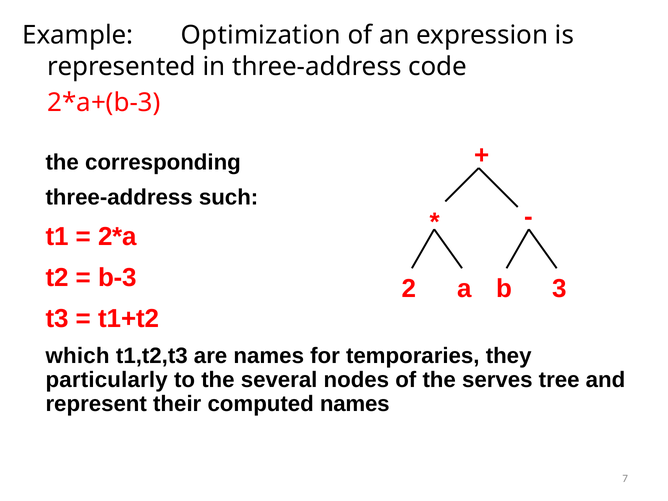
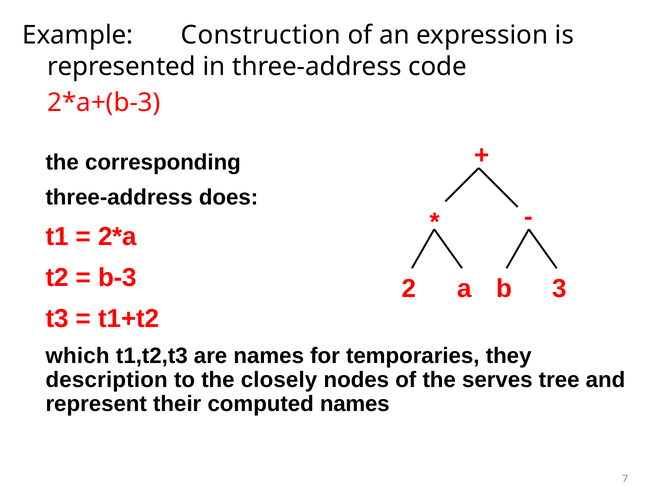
Optimization: Optimization -> Construction (261, 35)
such: such -> does (229, 198)
particularly: particularly -> description (107, 380)
several: several -> closely (279, 380)
